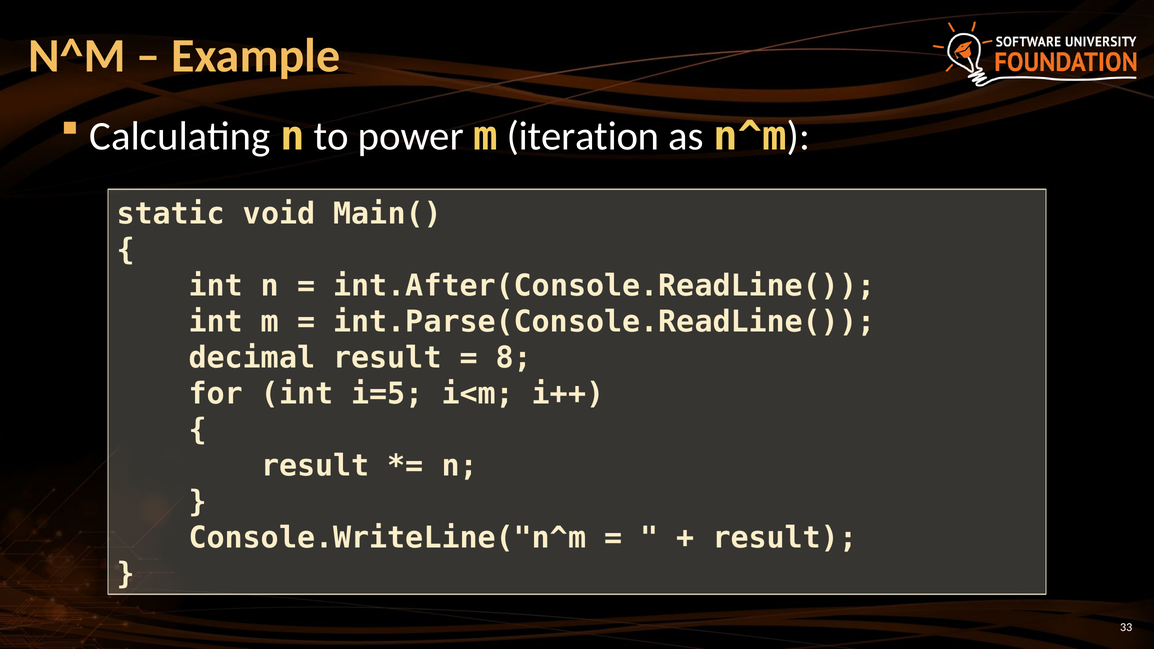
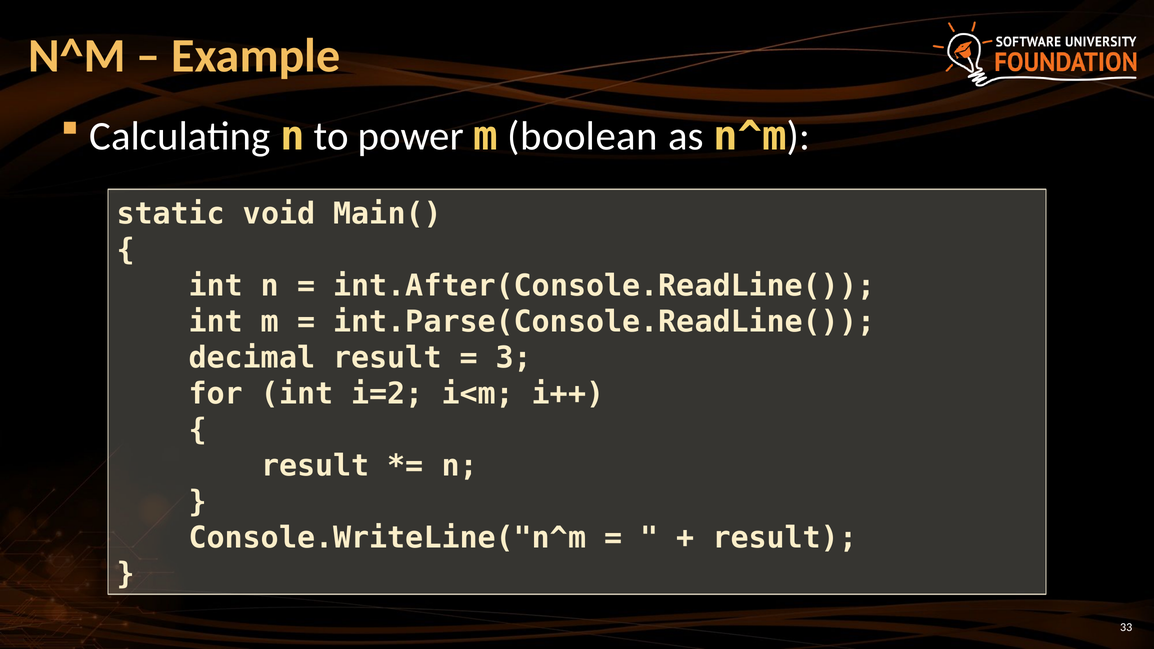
iteration: iteration -> boolean (583, 136)
8: 8 -> 3 (514, 358)
i=5: i=5 -> i=2 (387, 394)
